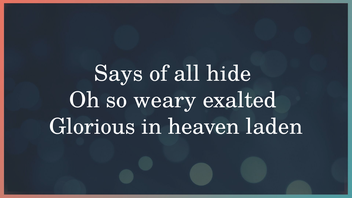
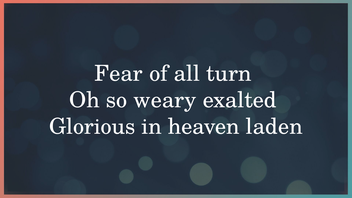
Says: Says -> Fear (119, 74)
hide: hide -> turn (229, 74)
